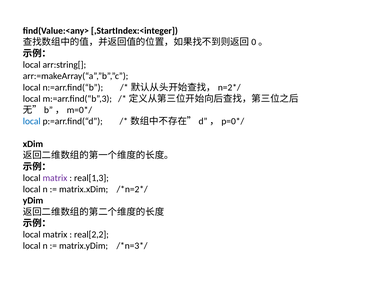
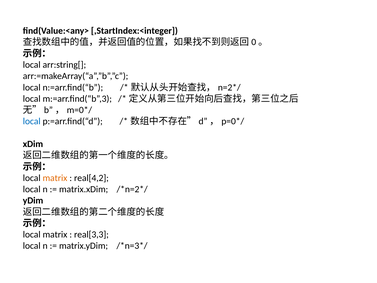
matrix colour: purple -> orange (55, 178)
real[1,3: real[1,3 -> real[4,2 (91, 178)
real[2,2: real[2,2 -> real[3,3 (91, 234)
